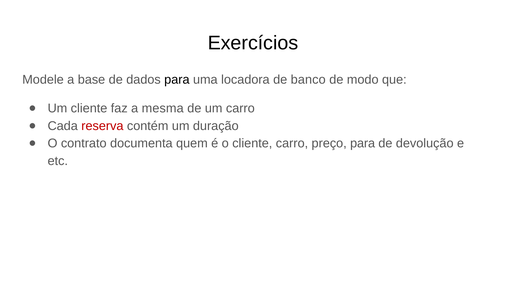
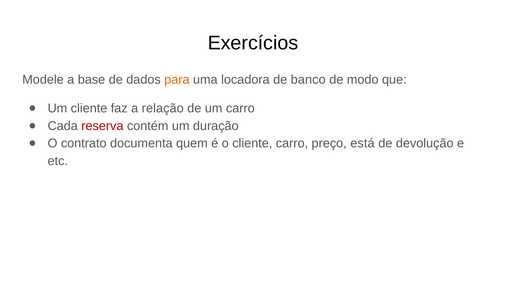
para colour: black -> orange (177, 80)
mesma: mesma -> relação (163, 108)
preço para: para -> está (362, 143)
